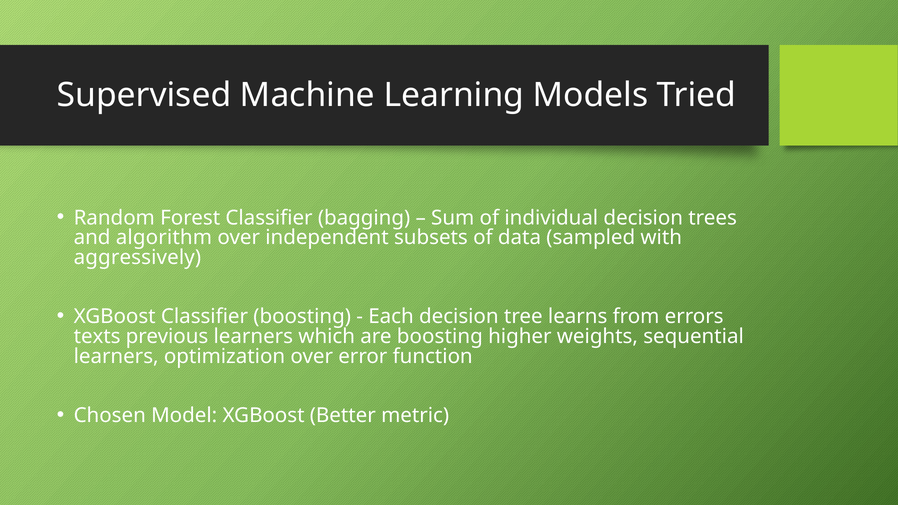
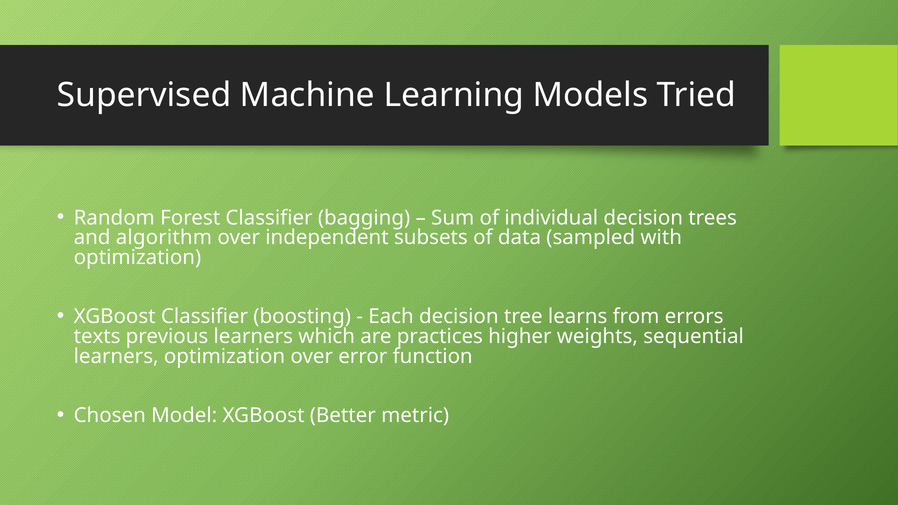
aggressively: aggressively -> optimization (137, 258)
are boosting: boosting -> practices (440, 337)
